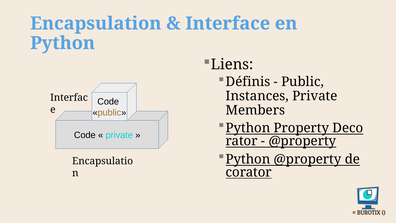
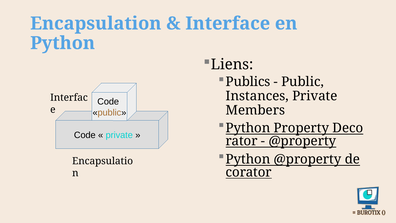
Définis: Définis -> Publics (248, 82)
